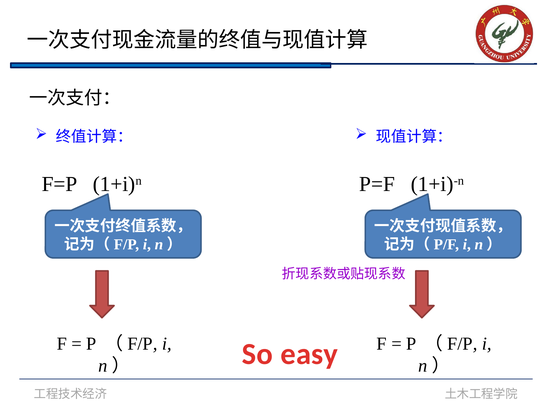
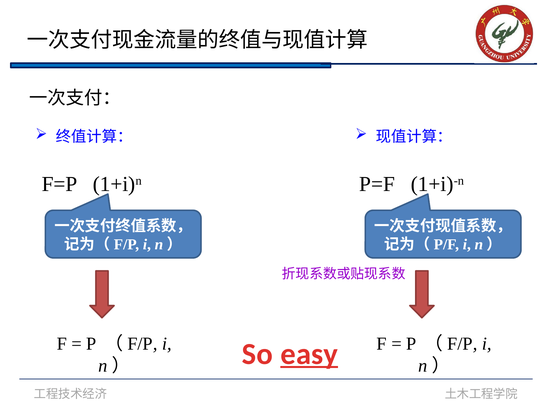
easy underline: none -> present (309, 354)
